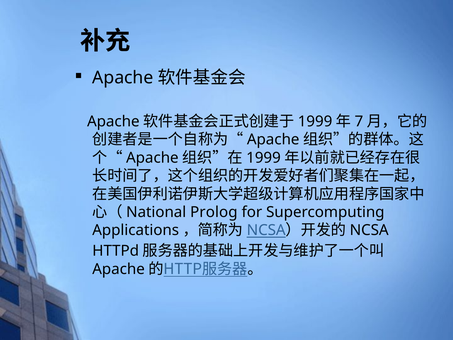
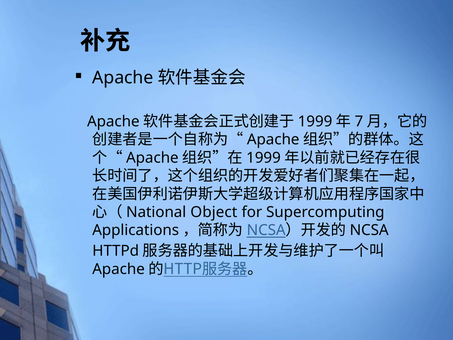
Prolog: Prolog -> Object (214, 212)
